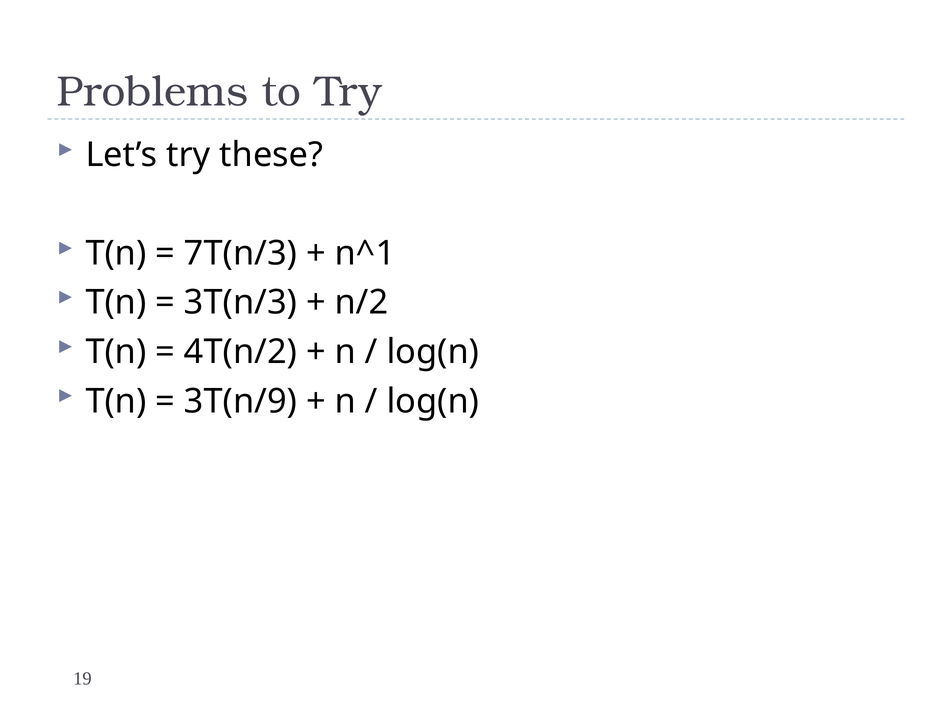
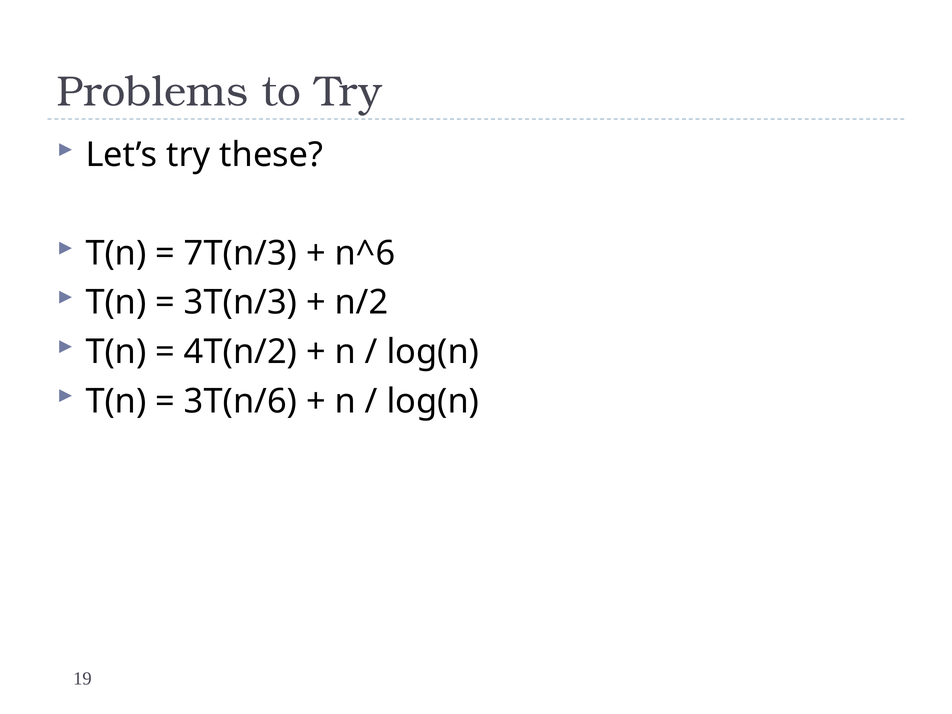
n^1: n^1 -> n^6 (365, 253)
3T(n/9: 3T(n/9 -> 3T(n/6 (241, 401)
